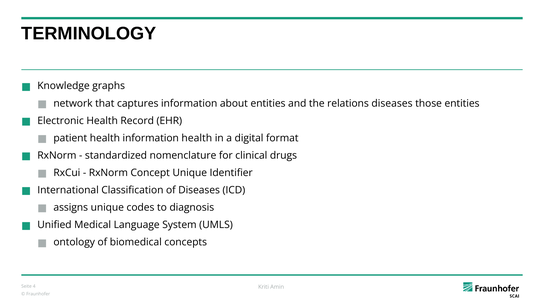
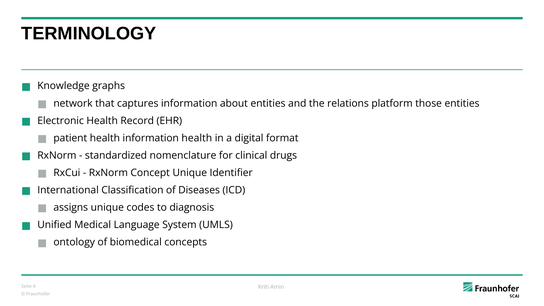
relations diseases: diseases -> platform (392, 103)
